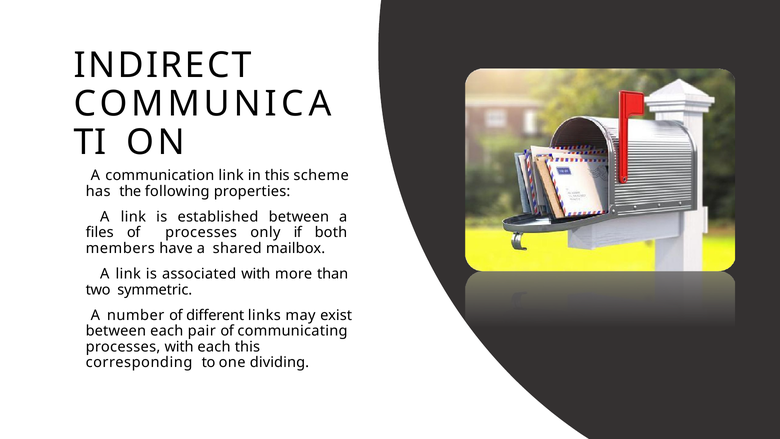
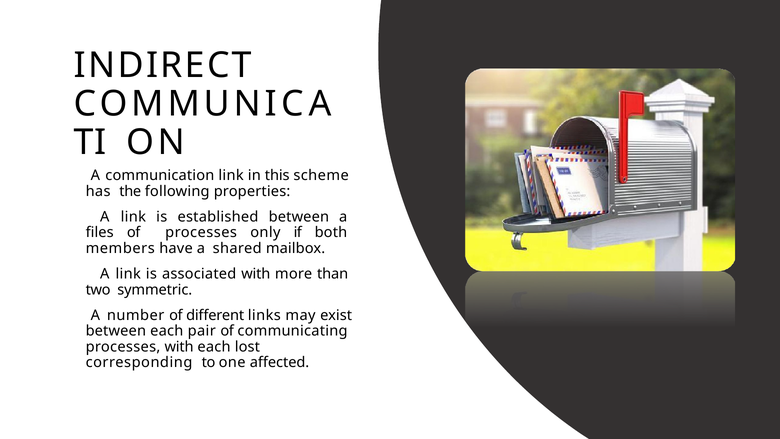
each this: this -> lost (247, 347)
dividing: dividing -> affected (280, 362)
